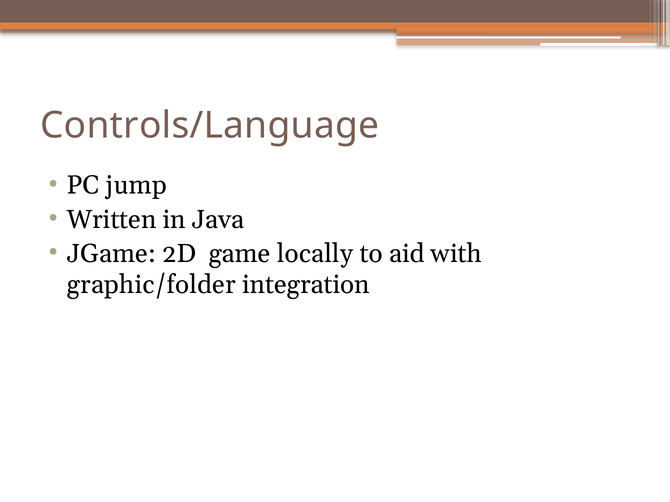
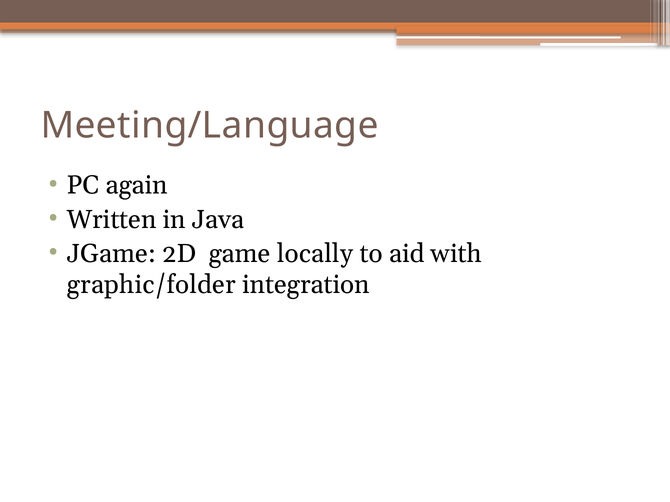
Controls/Language: Controls/Language -> Meeting/Language (210, 125)
jump: jump -> again (137, 186)
